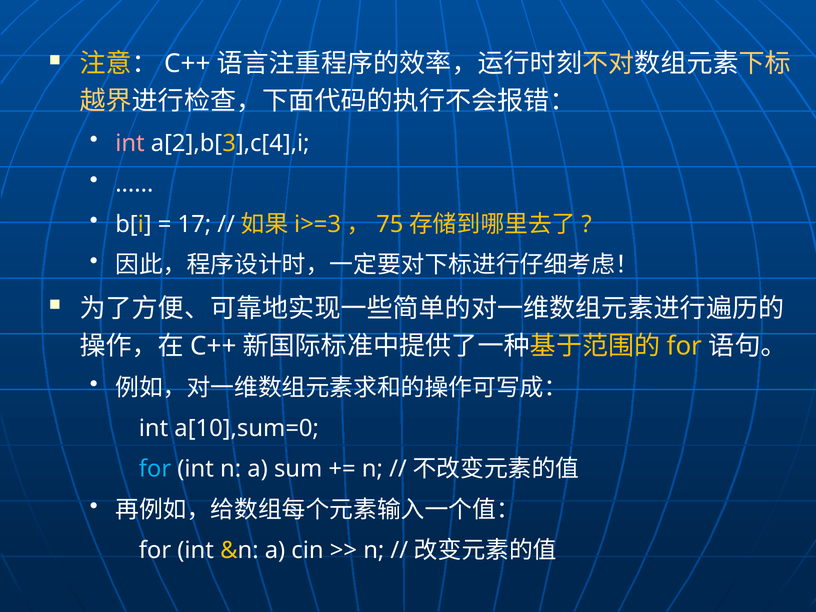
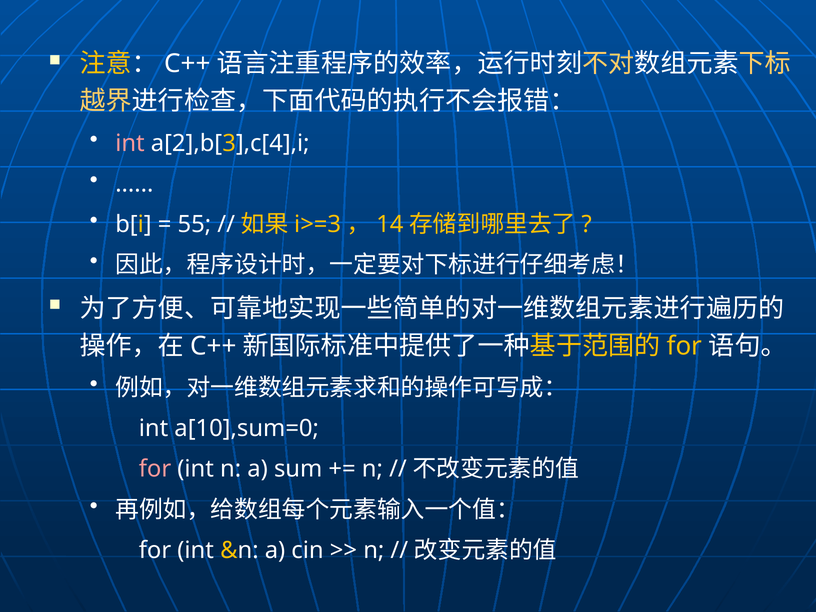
17: 17 -> 55 (194, 224)
75: 75 -> 14 (390, 224)
for colour: light blue -> pink (155, 469)
